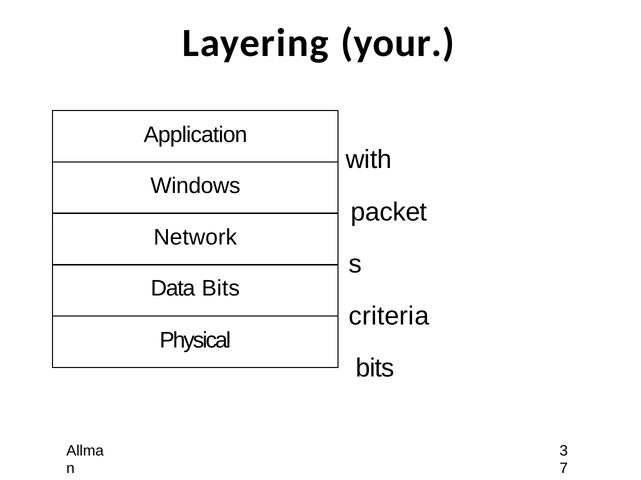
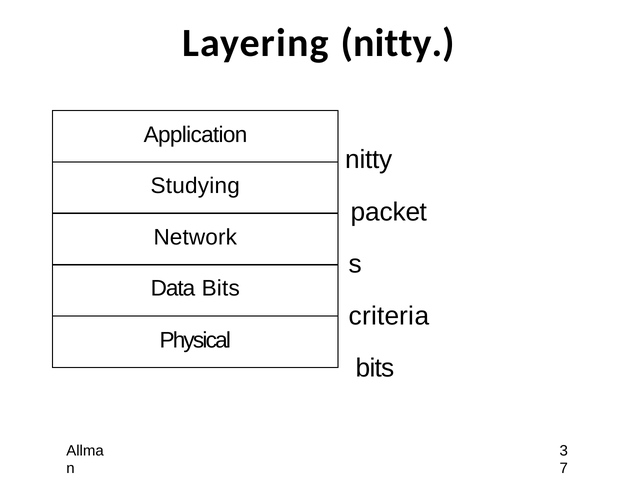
Layering your: your -> nitty (398, 43)
with: with -> nitty (369, 160)
Windows: Windows -> Studying (195, 186)
